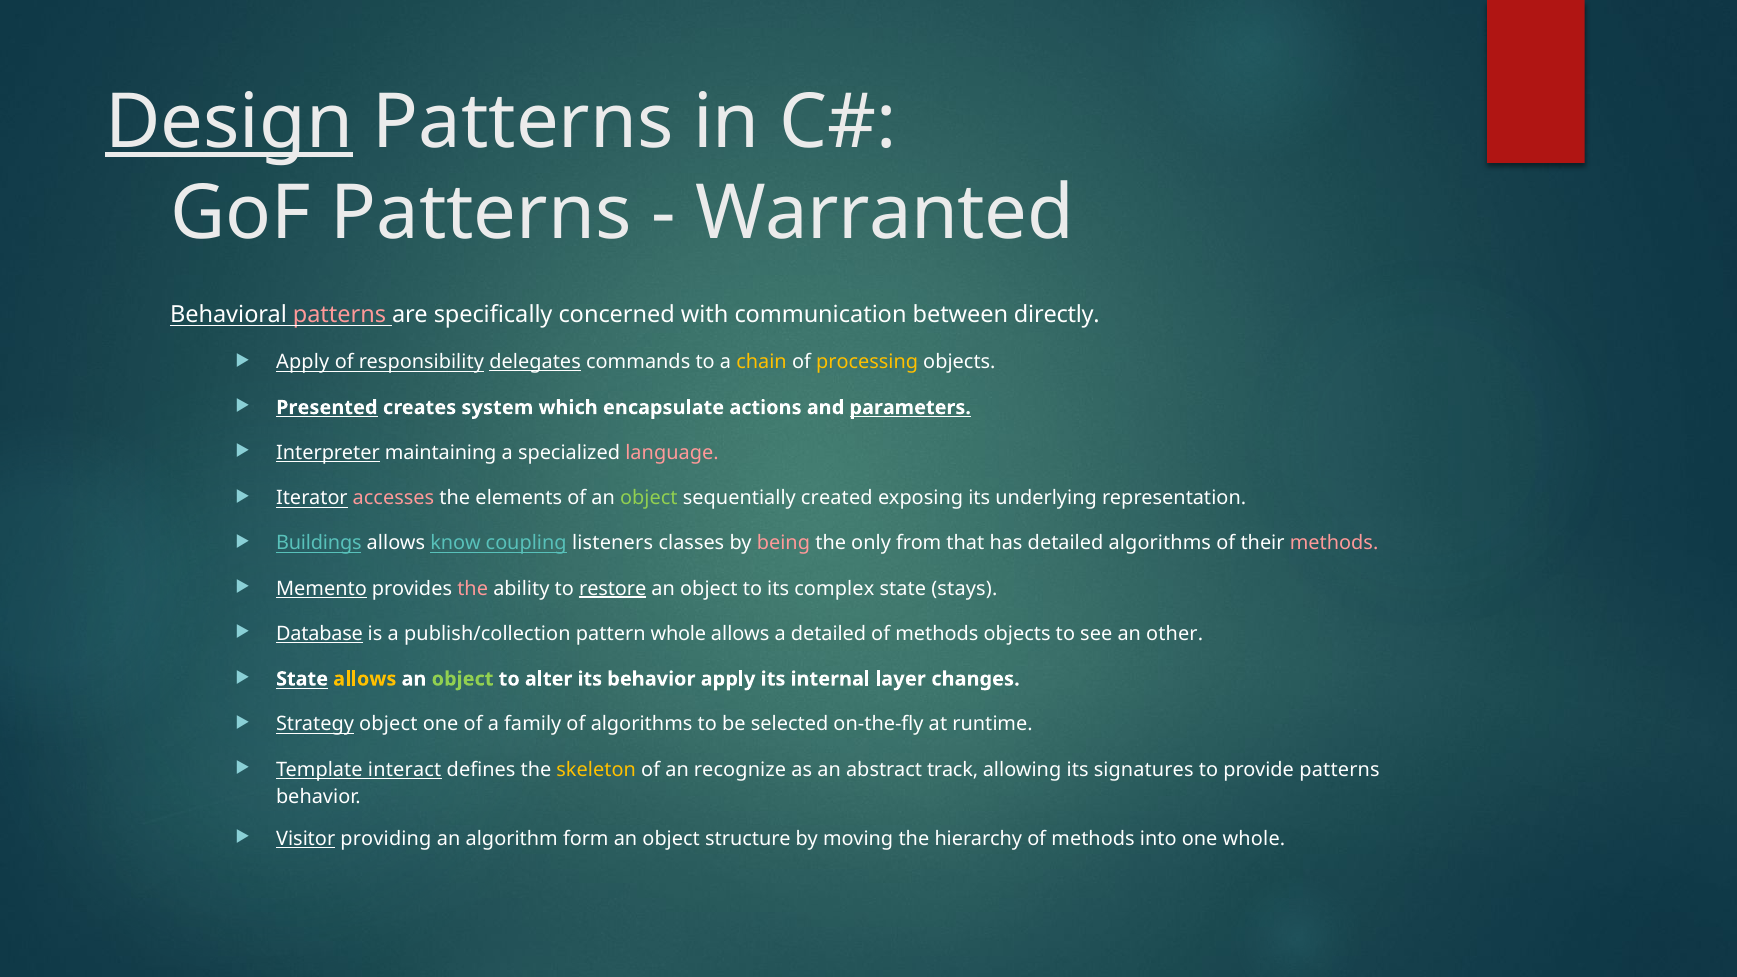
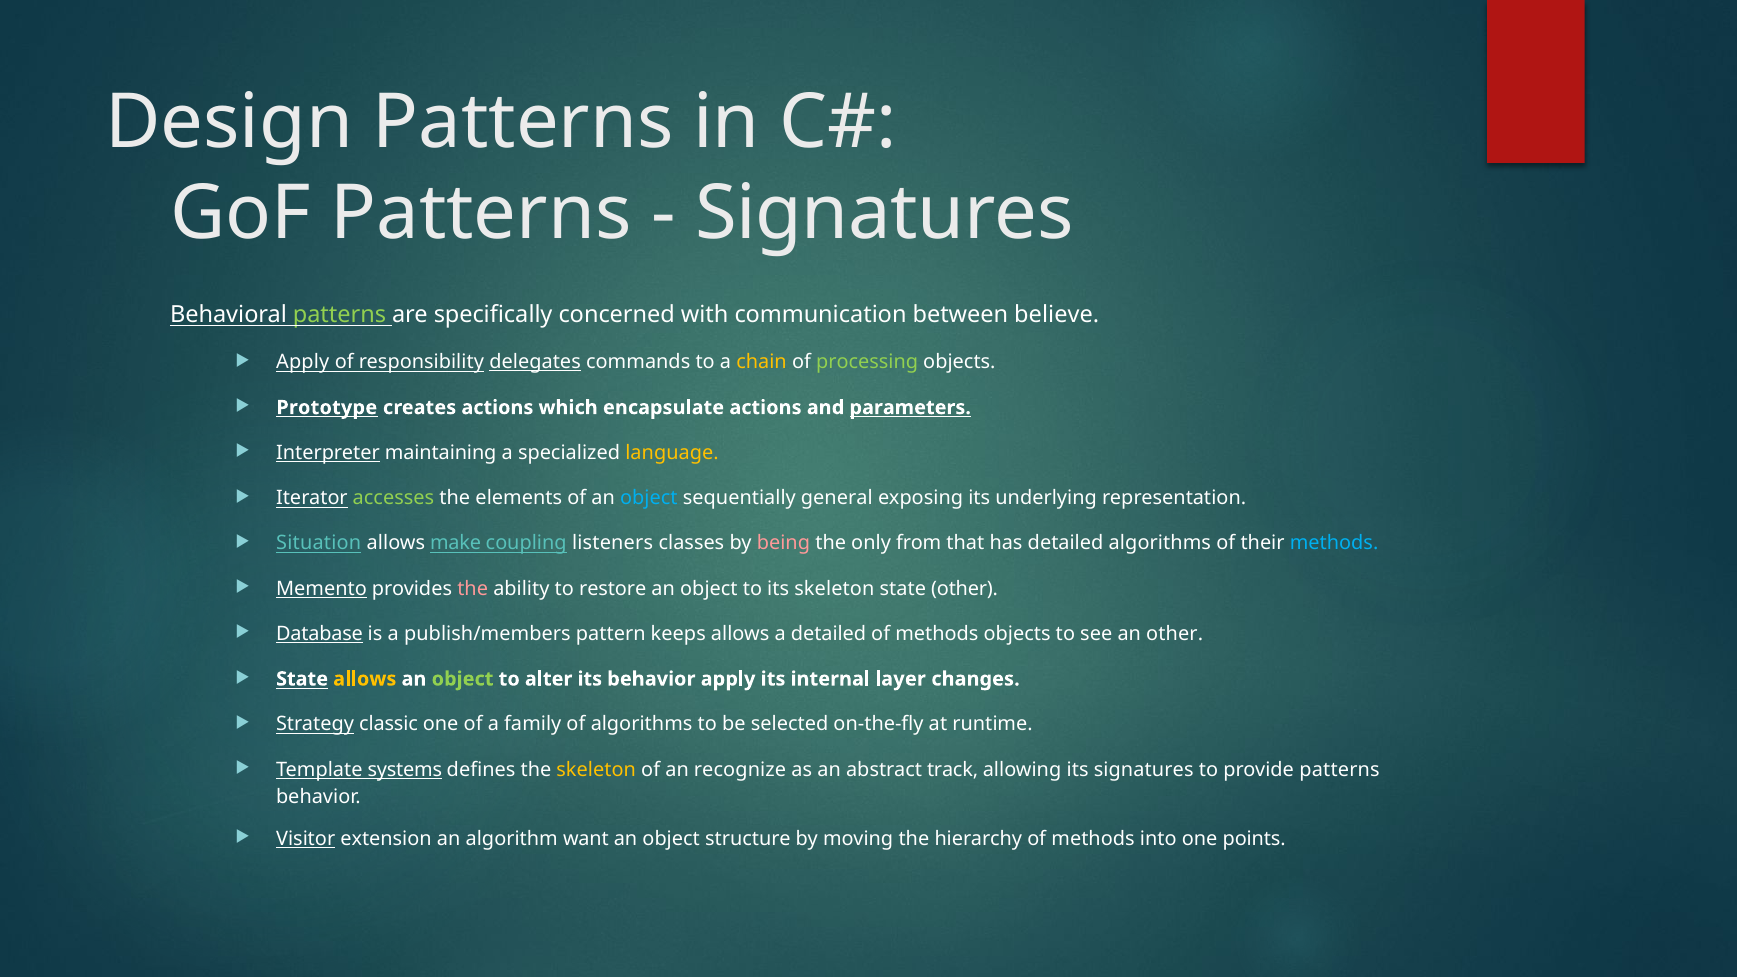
Design underline: present -> none (229, 122)
Warranted: Warranted -> Signatures (885, 213)
patterns colour: pink -> light green (340, 315)
directly: directly -> believe (1057, 315)
processing colour: yellow -> light green (867, 362)
Presented: Presented -> Prototype (327, 408)
creates system: system -> actions (497, 408)
language colour: pink -> yellow (672, 453)
accesses colour: pink -> light green (393, 498)
object colour: light green -> light blue (649, 498)
created: created -> general (837, 498)
Buildings: Buildings -> Situation (319, 543)
know: know -> make (456, 543)
methods colour: pink -> light blue (1334, 543)
restore underline: present -> none (613, 589)
its complex: complex -> skeleton (834, 589)
state stays: stays -> other (965, 589)
publish/collection: publish/collection -> publish/members (487, 634)
pattern whole: whole -> keeps (678, 634)
Strategy object: object -> classic (389, 724)
interact: interact -> systems (405, 769)
providing: providing -> extension (386, 839)
form: form -> want (586, 839)
one whole: whole -> points (1254, 839)
